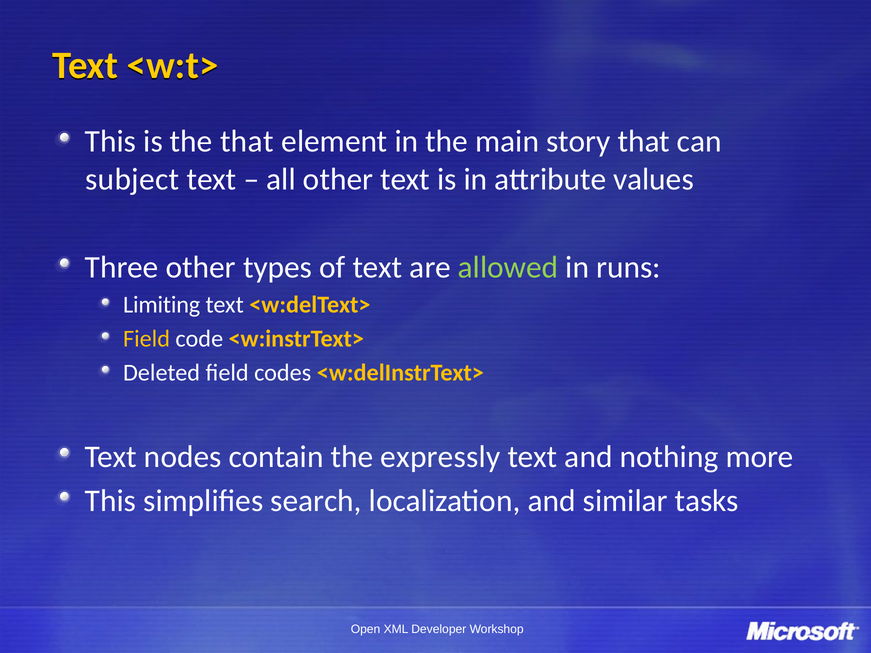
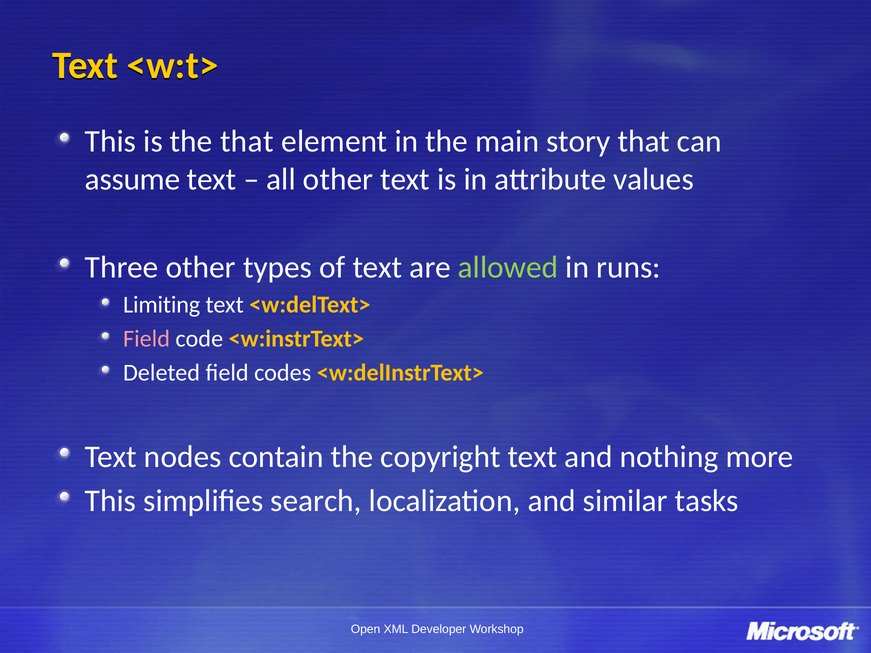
subject: subject -> assume (133, 179)
Field colour: yellow -> pink (147, 339)
expressly: expressly -> copyright (440, 457)
